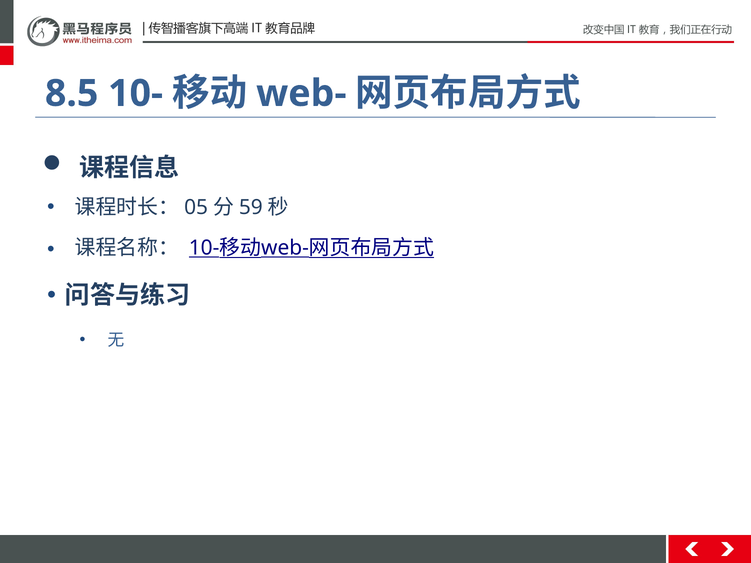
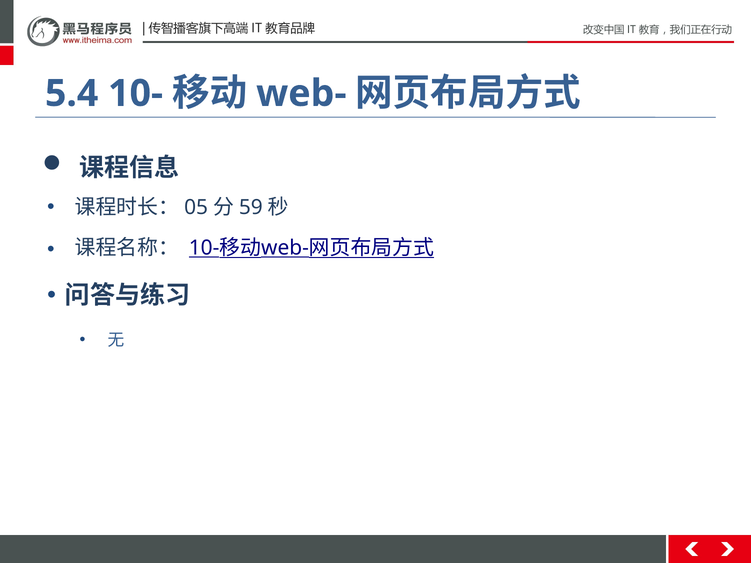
8.5: 8.5 -> 5.4 (72, 94)
